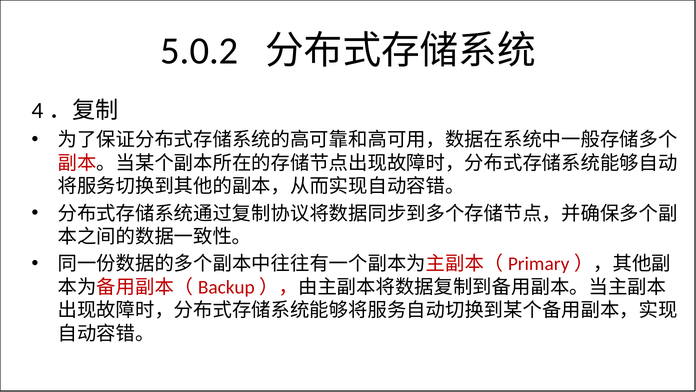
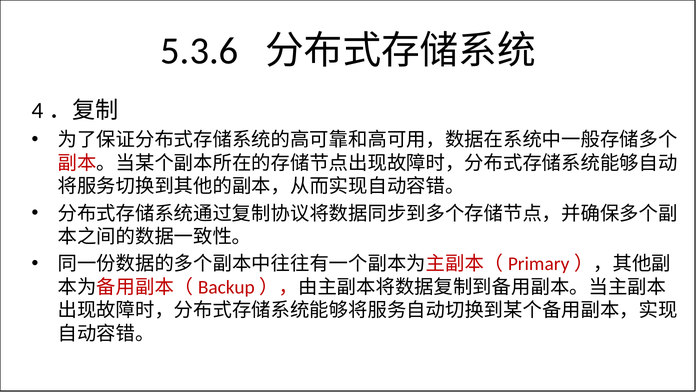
5.0.2: 5.0.2 -> 5.3.6 (199, 51)
